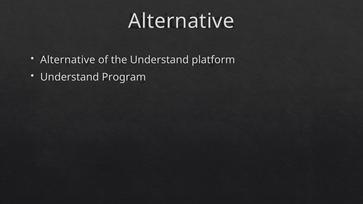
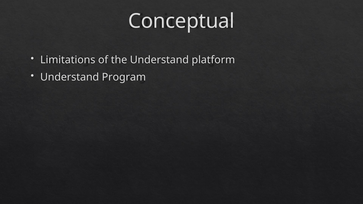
Alternative: Alternative -> Conceptual (181, 21)
Alternative: Alternative -> Limitations (68, 60)
